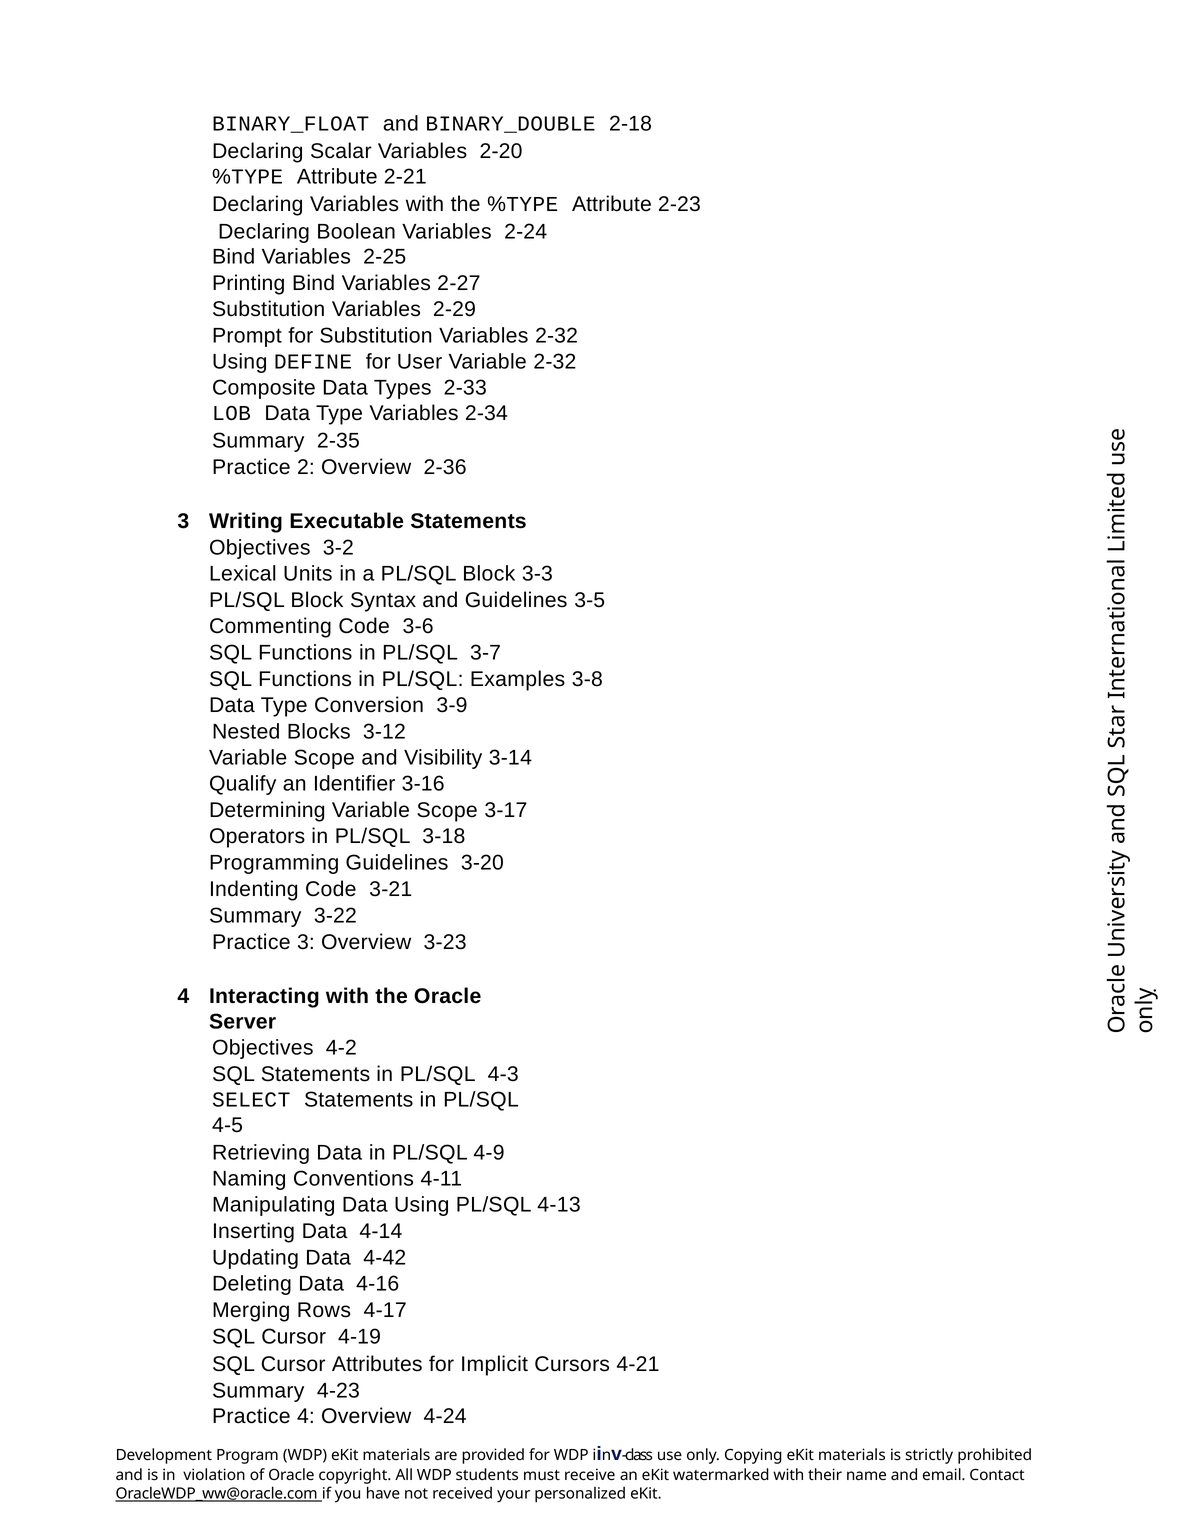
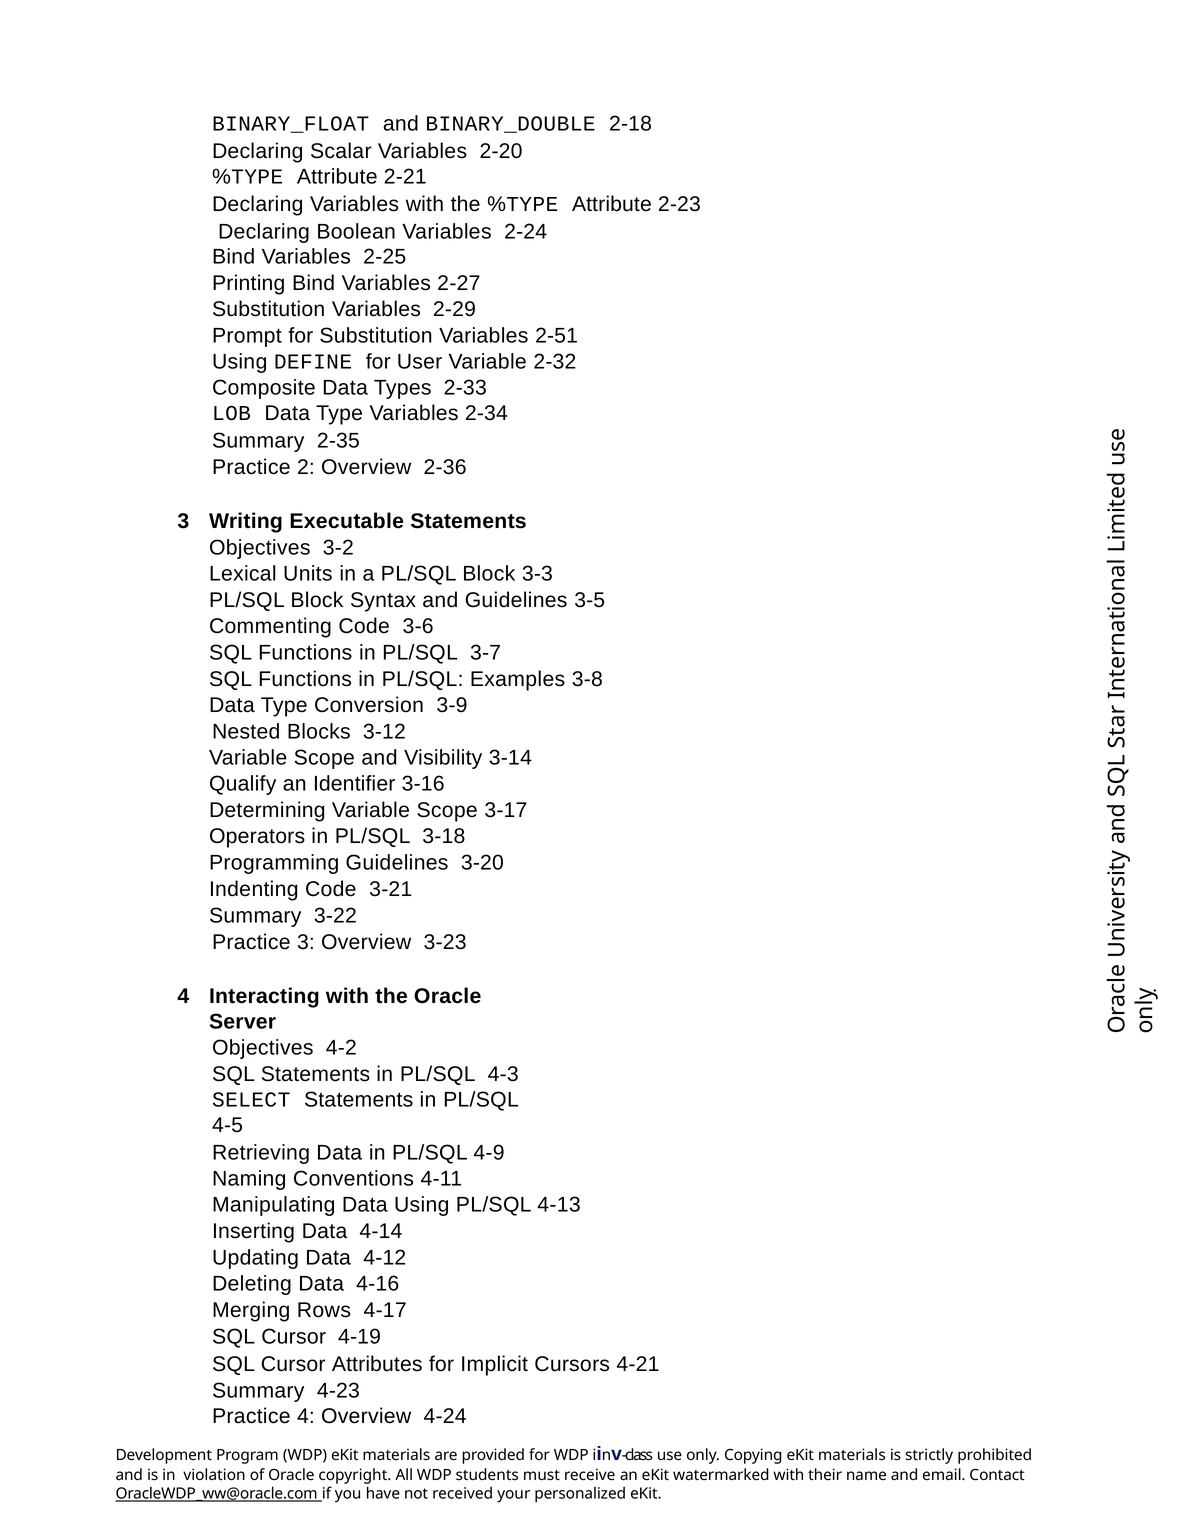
Variables 2-32: 2-32 -> 2-51 (557, 335)
4-42: 4-42 -> 4-12 (385, 1257)
